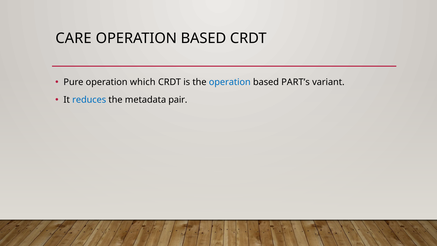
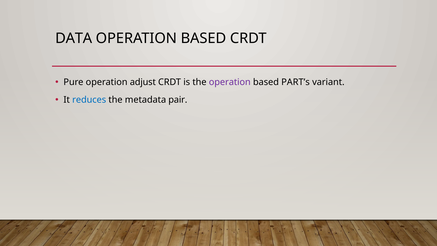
CARE: CARE -> DATA (74, 38)
which: which -> adjust (143, 82)
operation colour: blue -> purple (230, 82)
